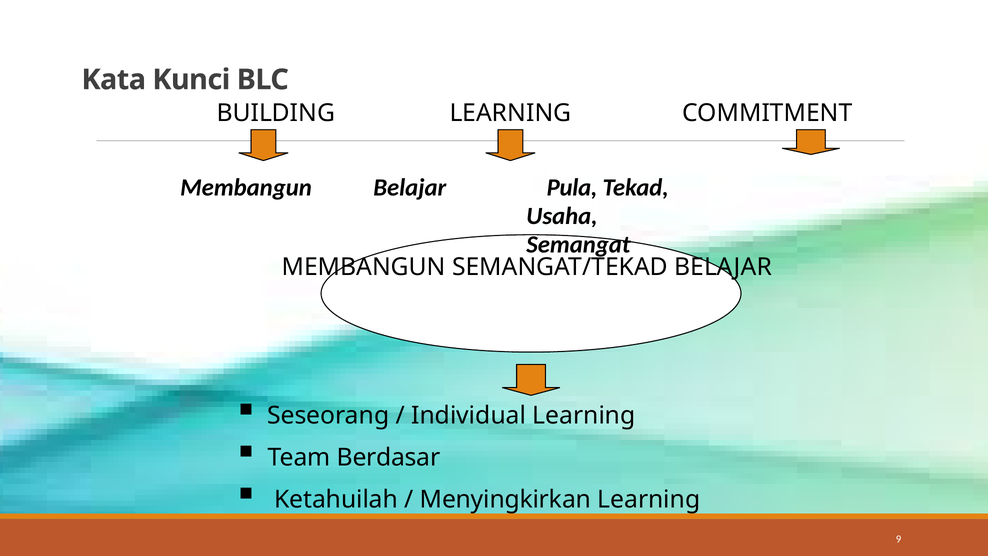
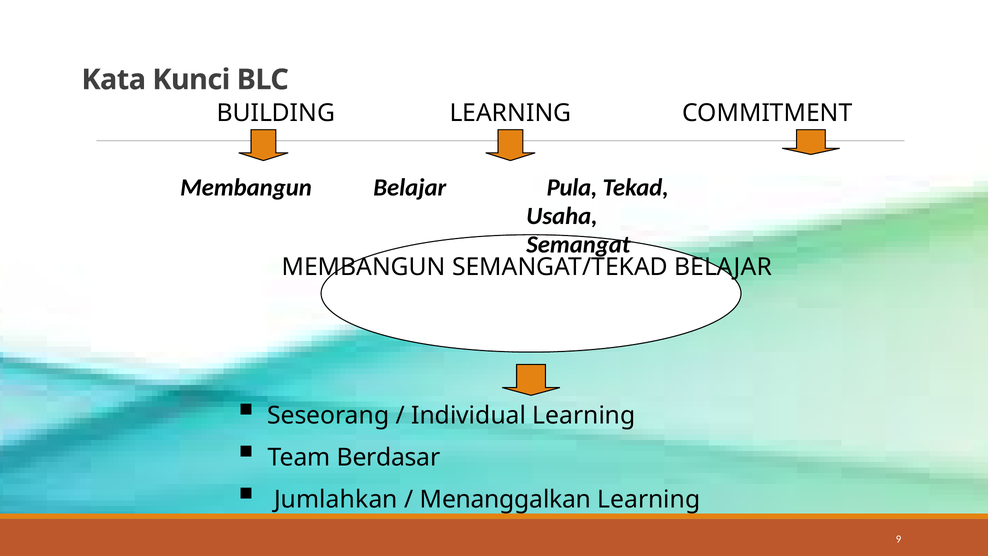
Ketahuilah: Ketahuilah -> Jumlahkan (336, 499)
Menyingkirkan: Menyingkirkan -> Menanggalkan (505, 499)
